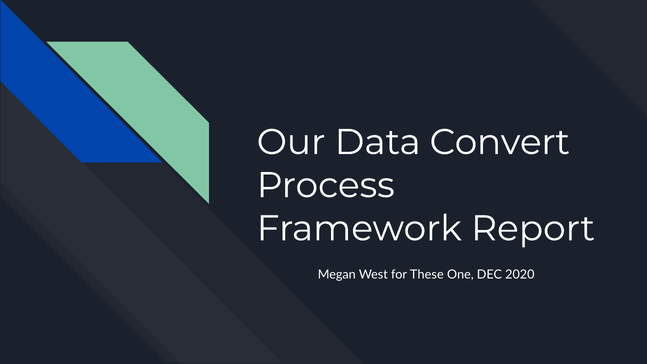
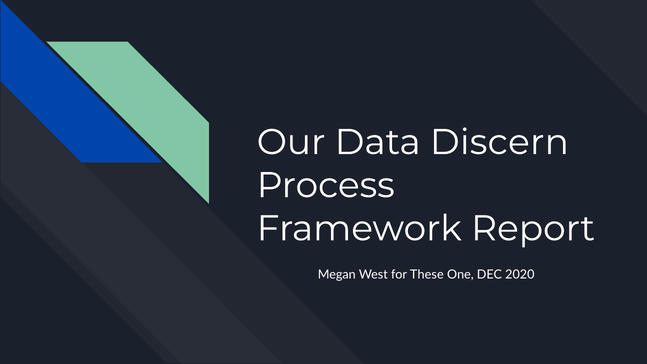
Convert: Convert -> Discern (499, 142)
